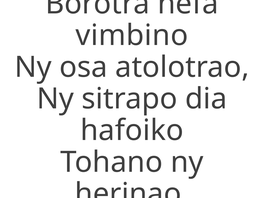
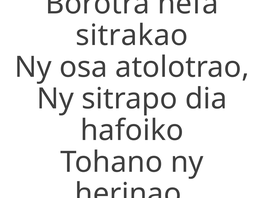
vimbino: vimbino -> sitrakao (132, 35)
